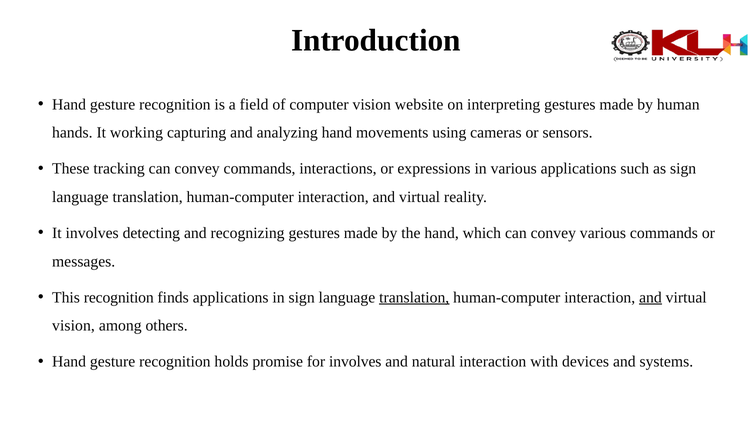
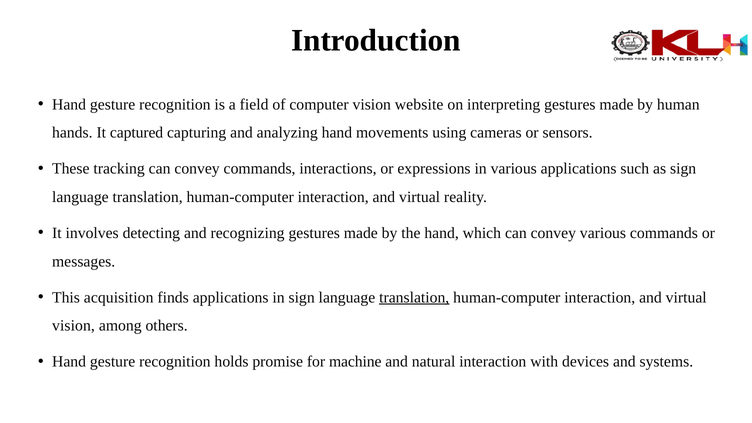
working: working -> captured (137, 133)
This recognition: recognition -> acquisition (119, 297)
and underline: present -> none (650, 297)
for involves: involves -> machine (355, 362)
